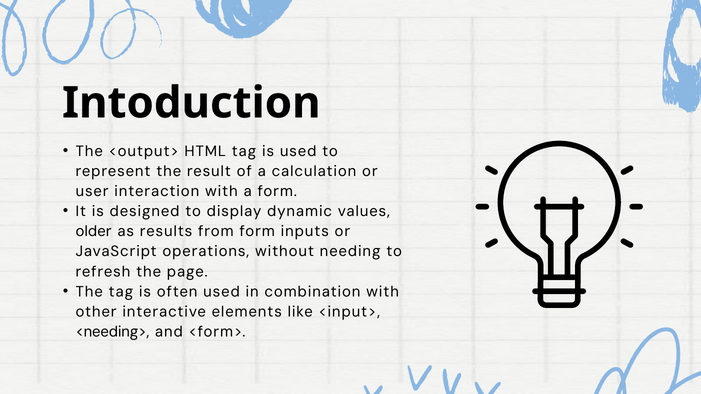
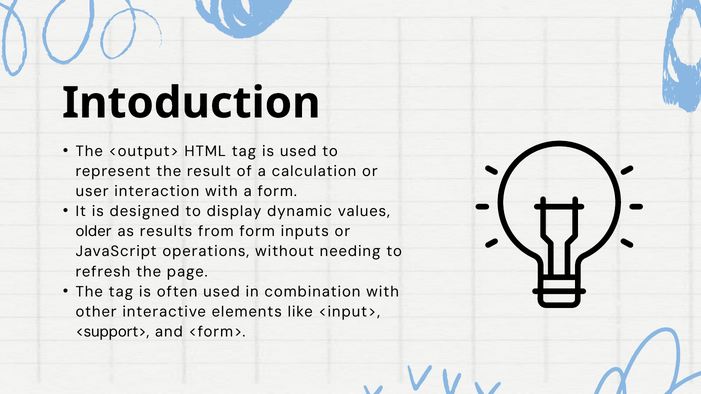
<needing>: <needing> -> <support> (112, 332)
